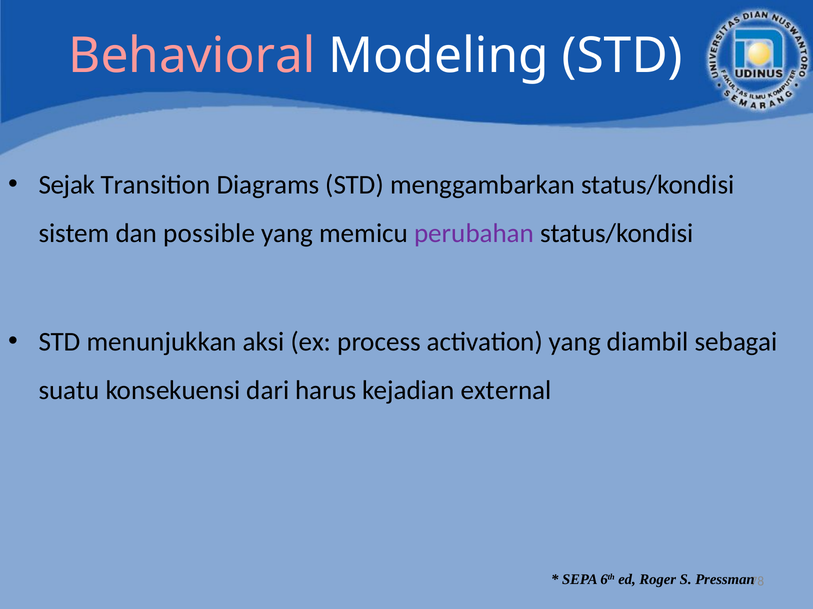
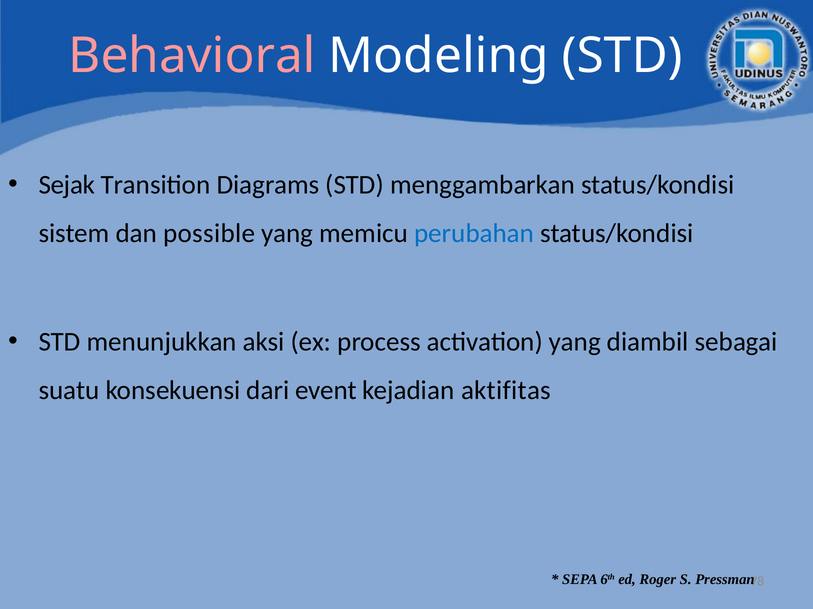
perubahan colour: purple -> blue (474, 234)
harus: harus -> event (326, 391)
external: external -> aktifitas (506, 391)
